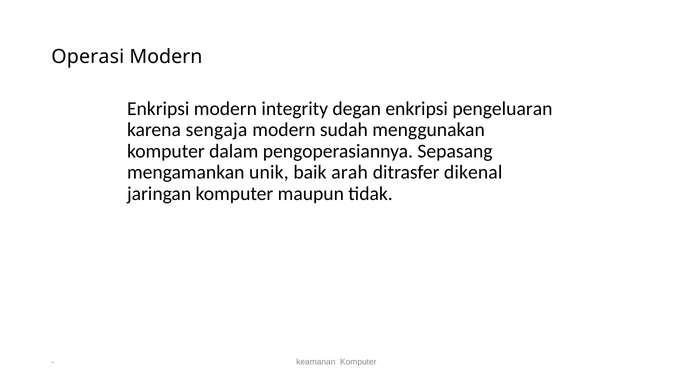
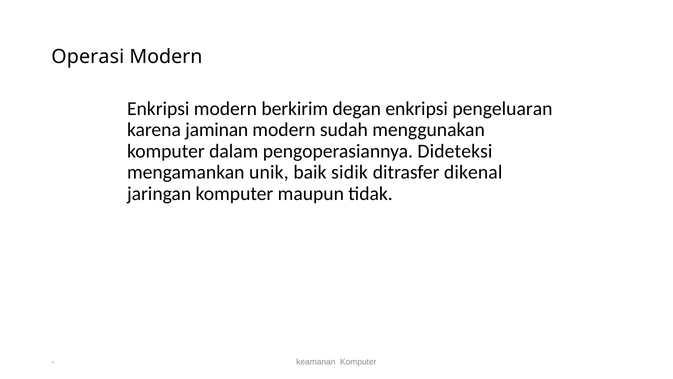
integrity: integrity -> berkirim (295, 109)
sengaja: sengaja -> jaminan (217, 130)
Sepasang: Sepasang -> Dideteksi (455, 151)
arah: arah -> sidik (350, 172)
